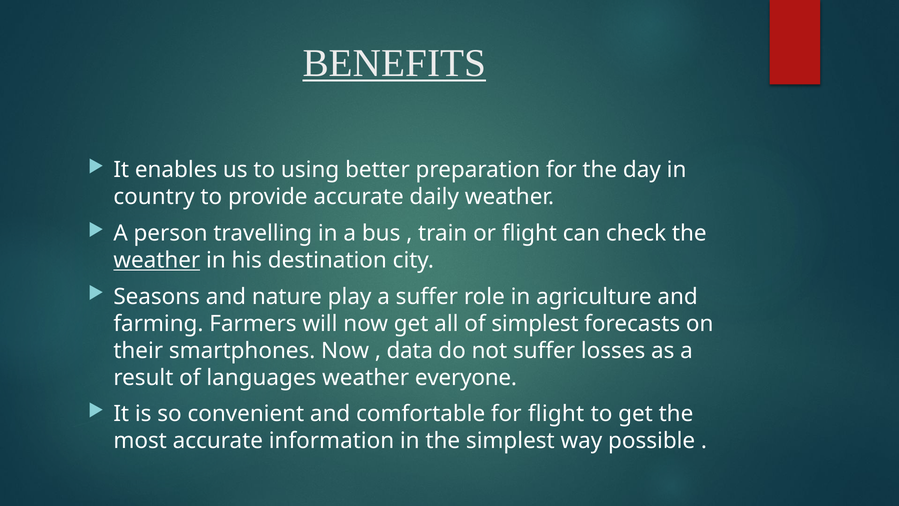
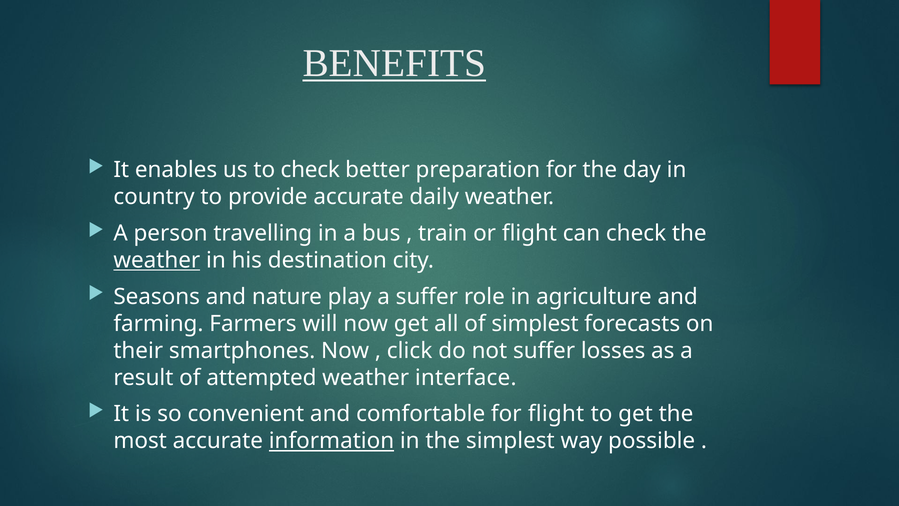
to using: using -> check (310, 170)
data: data -> click (410, 350)
languages: languages -> attempted (261, 377)
everyone: everyone -> interface (466, 377)
information underline: none -> present (331, 441)
